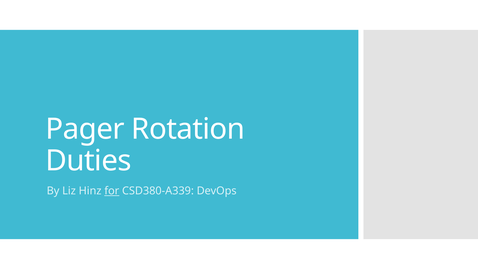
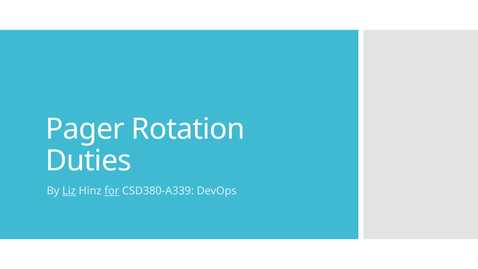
Liz underline: none -> present (69, 191)
